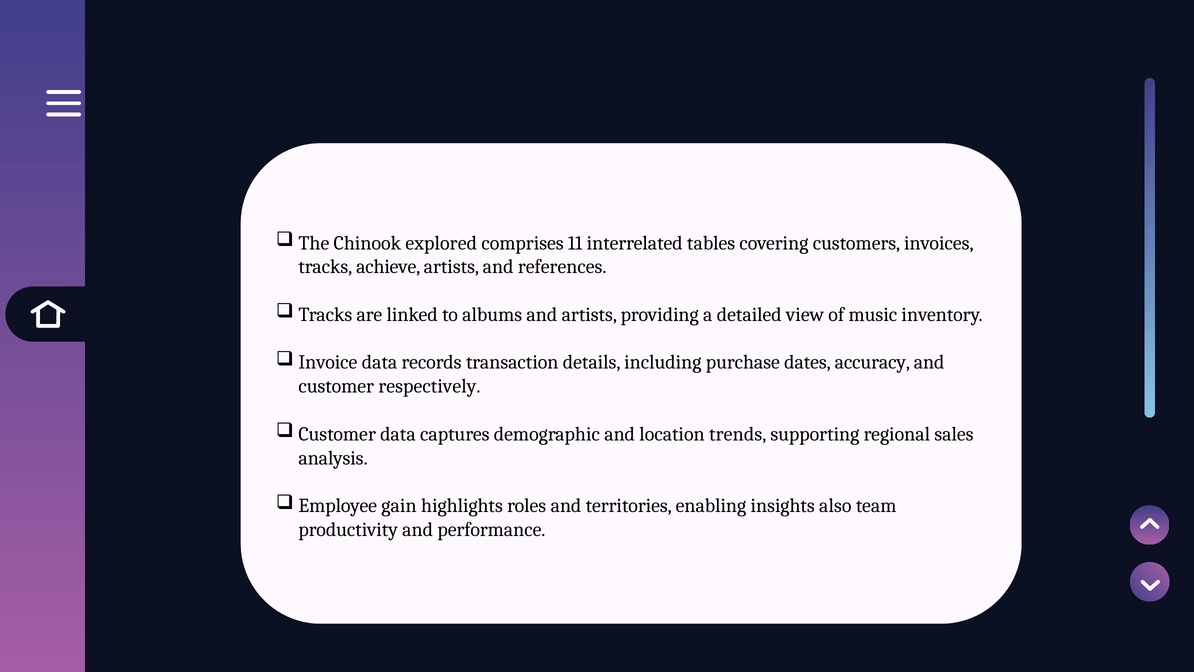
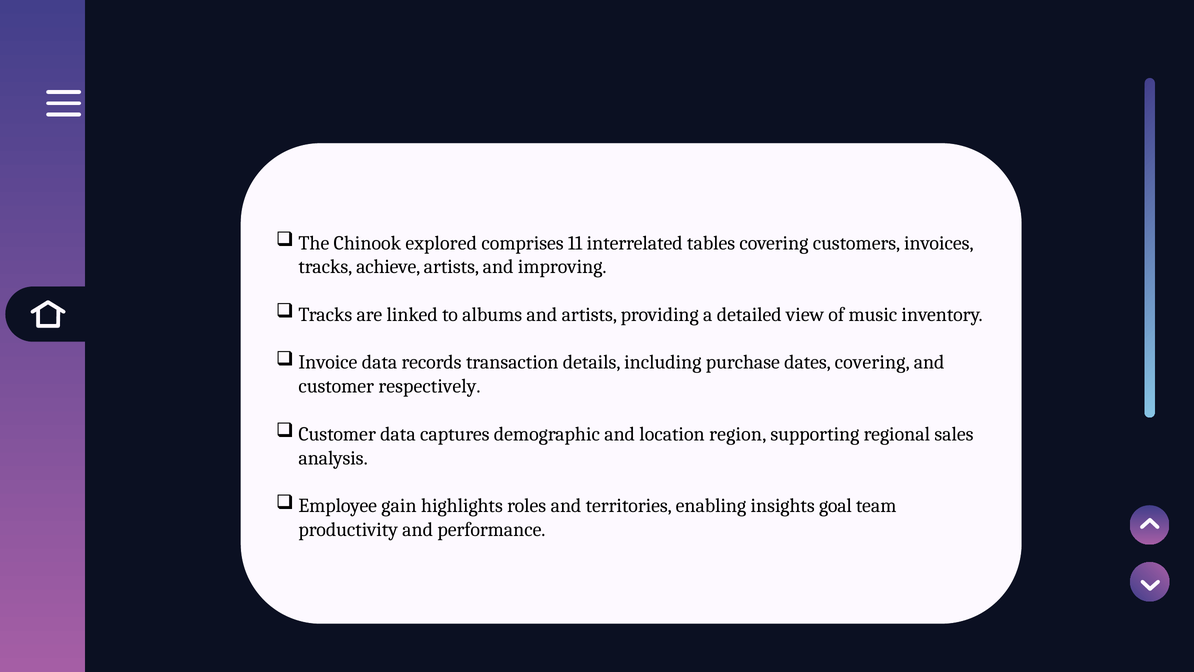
references: references -> improving (562, 267)
dates accuracy: accuracy -> covering (872, 362)
trends: trends -> region (738, 434)
also: also -> goal (835, 505)
